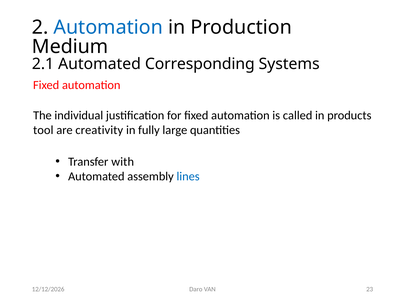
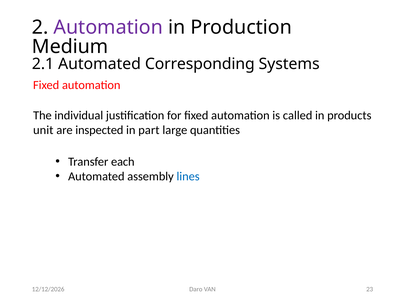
Automation colour: blue -> purple (108, 28)
tool: tool -> unit (43, 130)
creativity: creativity -> inspected (99, 130)
fully: fully -> part (149, 130)
with: with -> each (123, 162)
